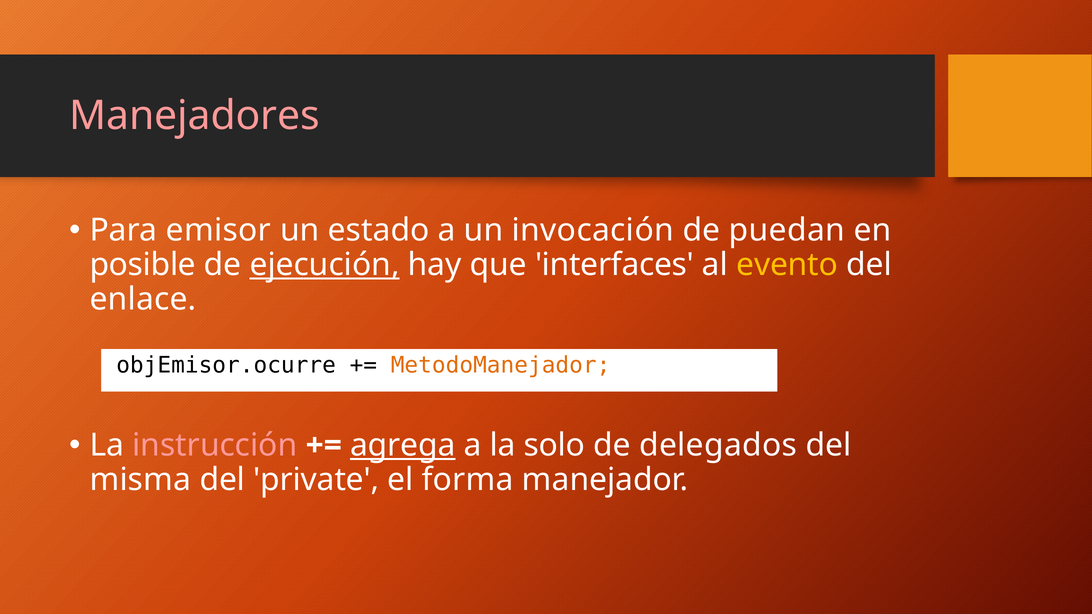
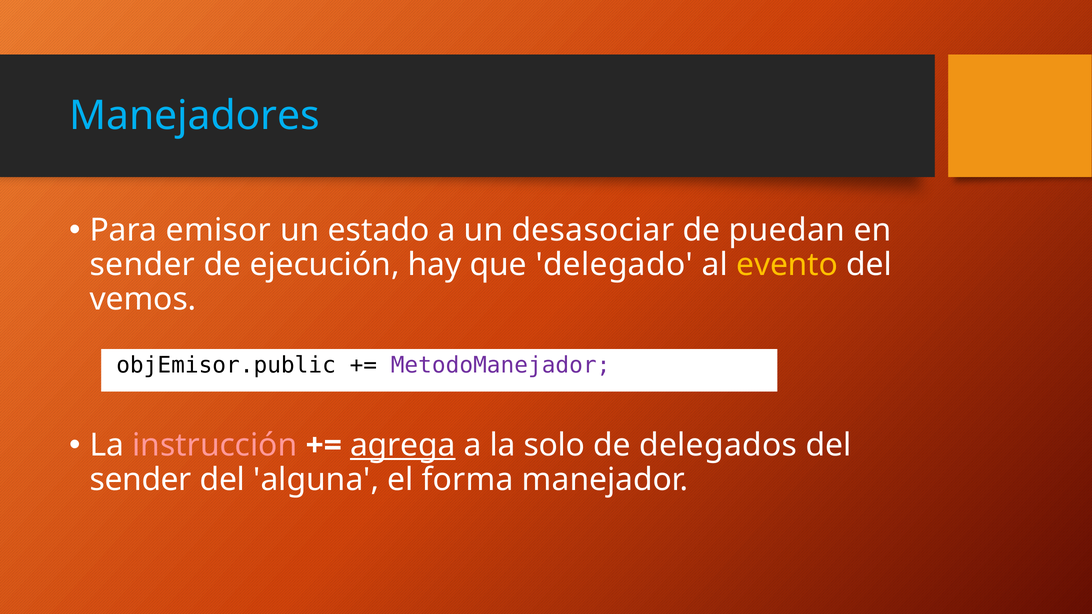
Manejadores colour: pink -> light blue (195, 116)
invocación: invocación -> desasociar (593, 230)
posible: posible -> sender (142, 265)
ejecución underline: present -> none (325, 265)
interfaces: interfaces -> delegado (614, 265)
enlace: enlace -> vemos (143, 299)
objEmisor.ocurre: objEmisor.ocurre -> objEmisor.public (226, 365)
MetodoManejador colour: orange -> purple (501, 365)
misma: misma -> sender (141, 480)
private: private -> alguna (316, 480)
